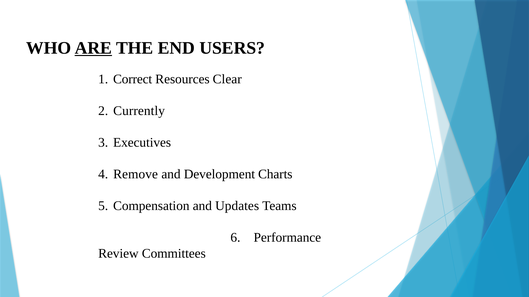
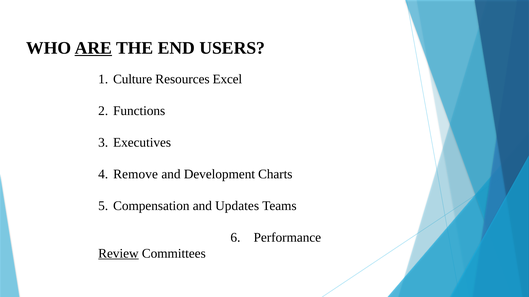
Correct: Correct -> Culture (133, 79)
Clear: Clear -> Excel (227, 79)
Currently: Currently -> Functions (139, 111)
Review underline: none -> present (118, 254)
